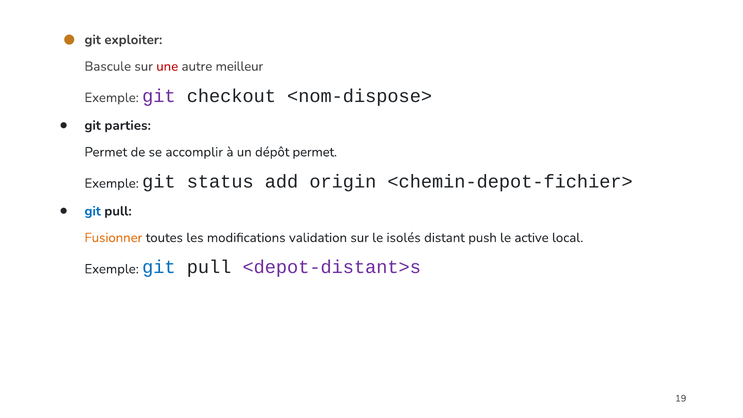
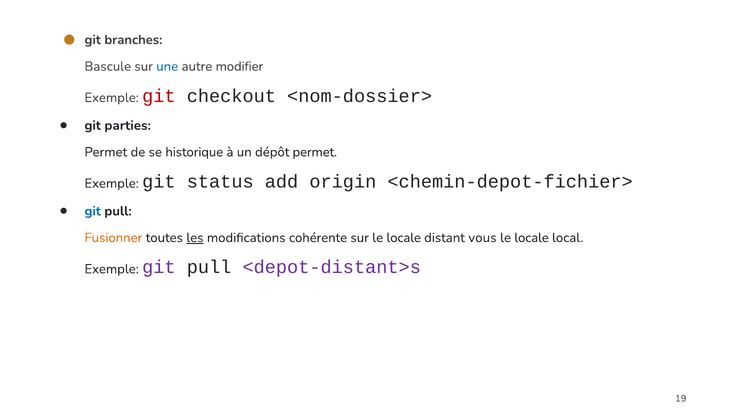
exploiter: exploiter -> branches (133, 40)
une colour: red -> blue (167, 66)
meilleur: meilleur -> modifier (239, 66)
git colour: purple -> red (159, 96)
<nom-dispose>: <nom-dispose> -> <nom-dossier> (360, 96)
accomplir: accomplir -> historique (194, 152)
les underline: none -> present (195, 238)
validation: validation -> cohérente (318, 238)
sur le isolés: isolés -> locale (404, 238)
push: push -> vous (482, 238)
active: active -> locale (532, 238)
git colour: blue -> purple (159, 267)
